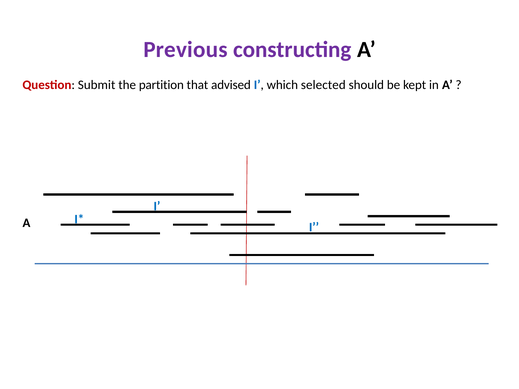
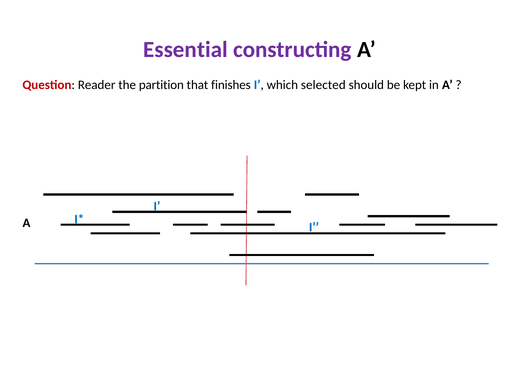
Previous: Previous -> Essential (186, 50)
Submit: Submit -> Reader (97, 85)
advised: advised -> finishes (231, 85)
